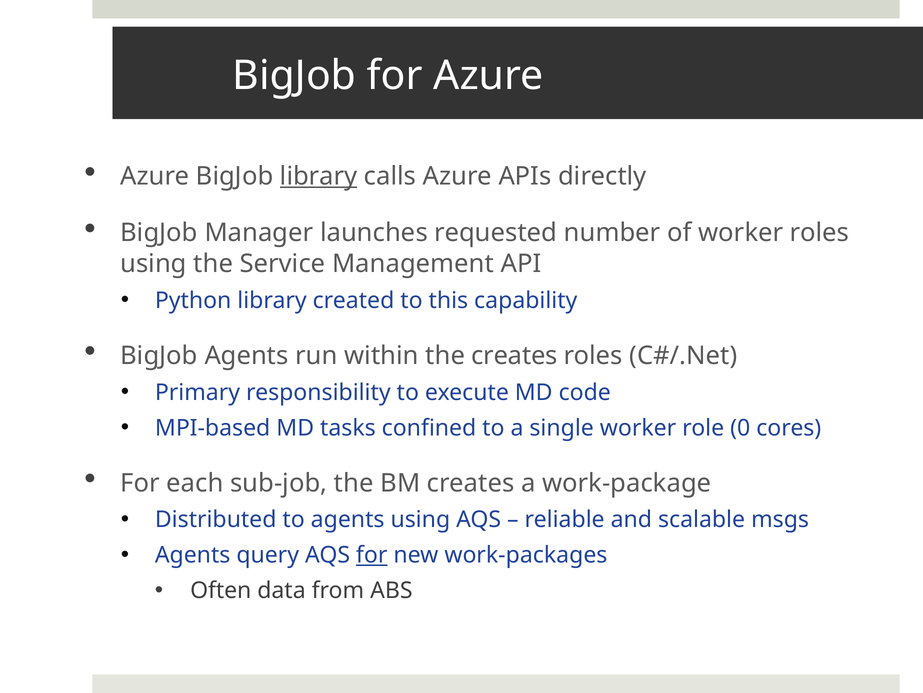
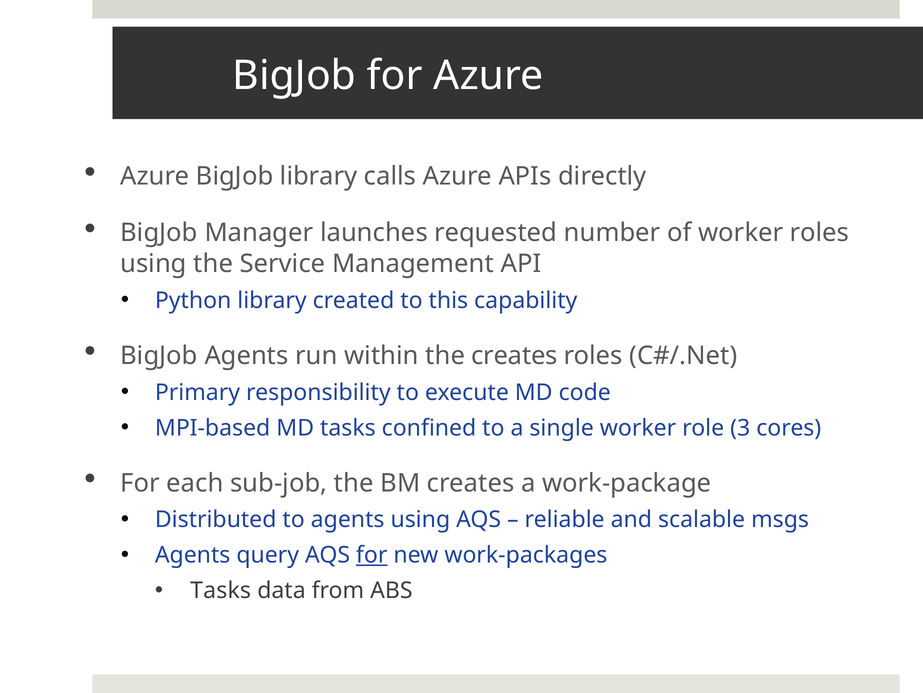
library underline: present -> none (319, 176)
0: 0 -> 3 (740, 427)
Often: Often -> Tasks (221, 590)
